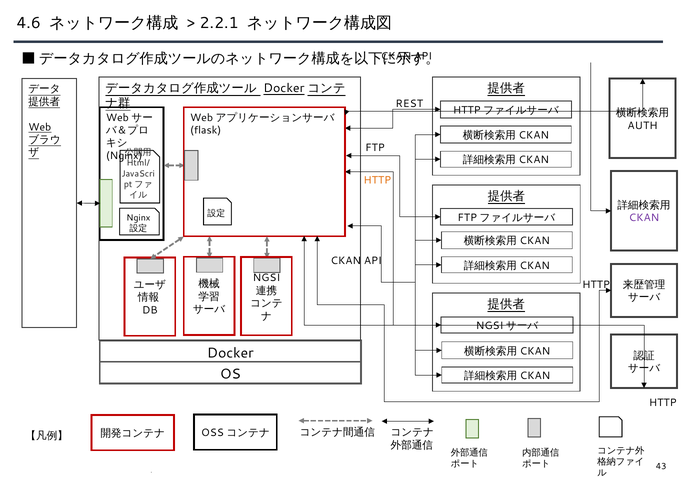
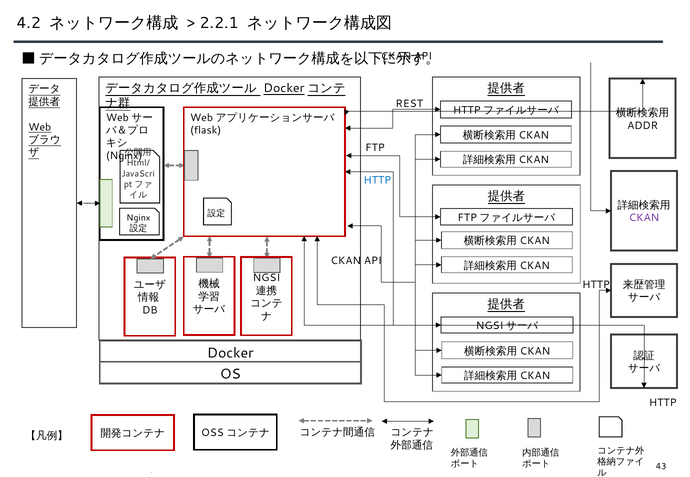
4.6: 4.6 -> 4.2 (29, 23)
AUTH: AUTH -> ADDR (643, 126)
HTTP colour: orange -> blue (377, 181)
